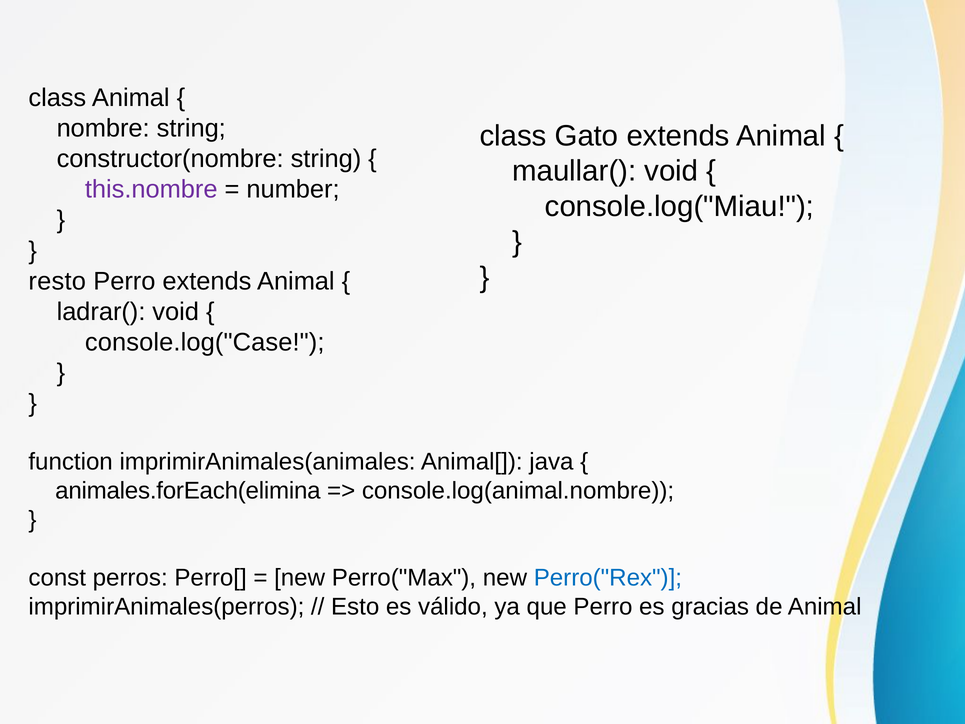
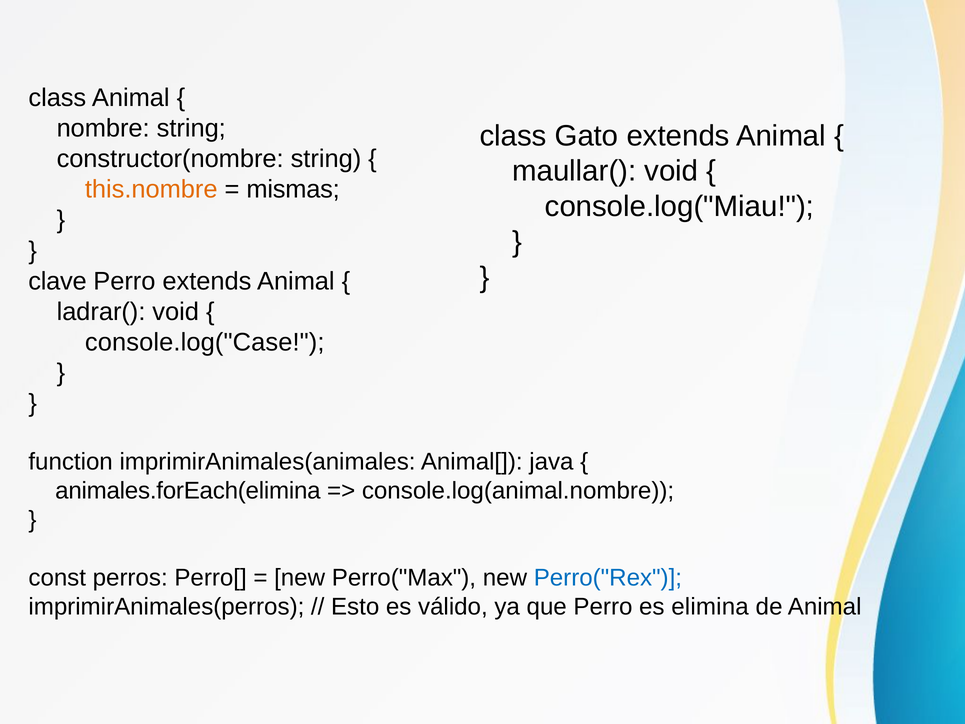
this.nombre colour: purple -> orange (151, 189)
number: number -> mismas (293, 189)
resto: resto -> clave (57, 281)
gracias: gracias -> elimina (710, 607)
